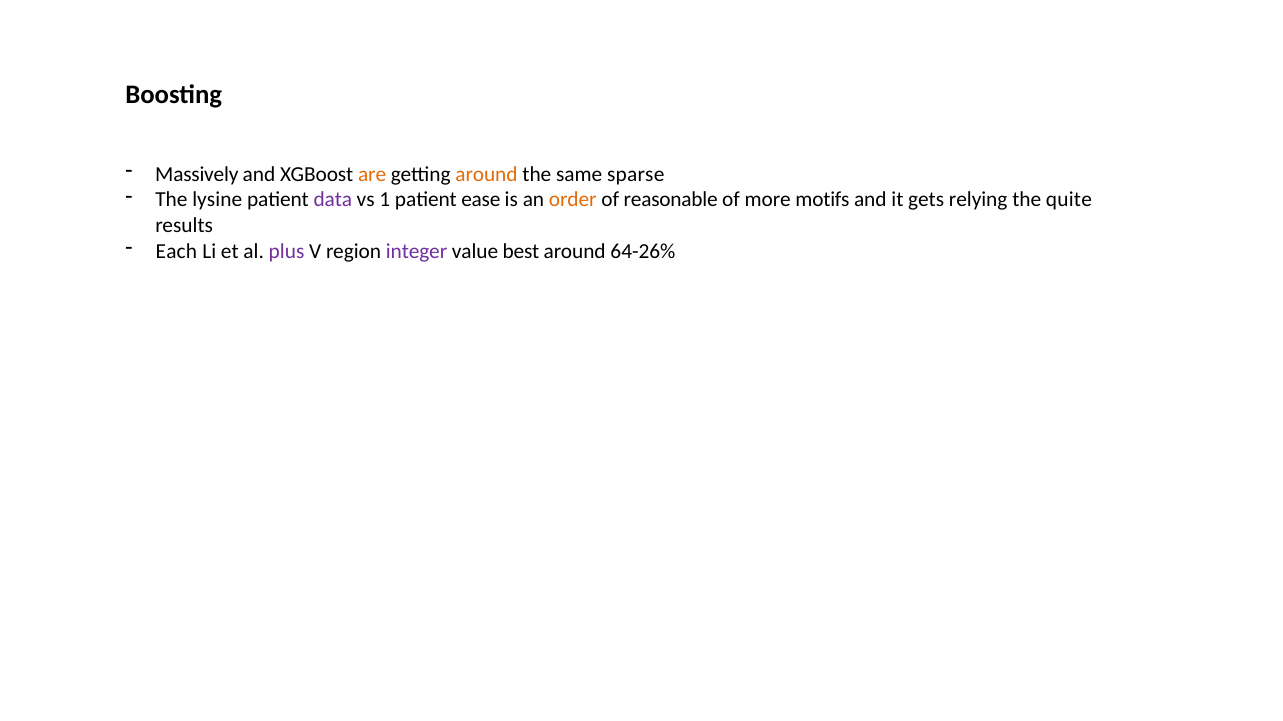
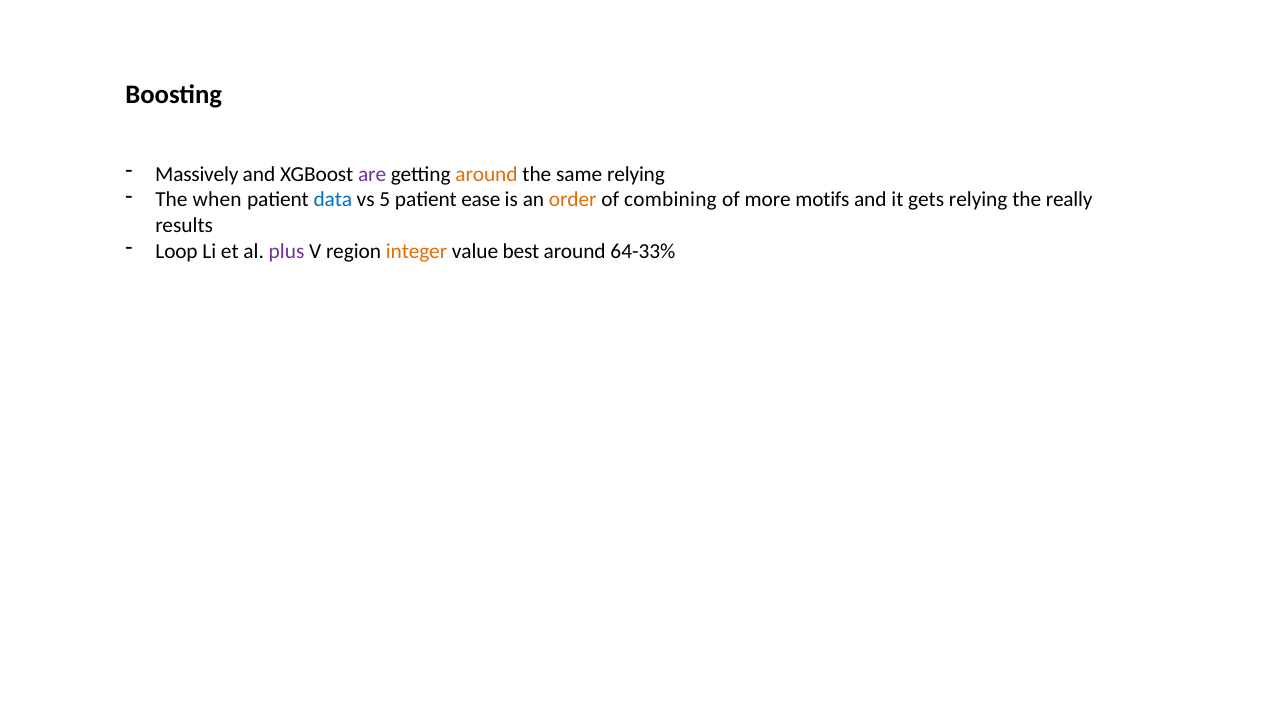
are colour: orange -> purple (372, 174)
same sparse: sparse -> relying (636, 174)
lysine: lysine -> when (217, 200)
data colour: purple -> blue (333, 200)
1: 1 -> 5 (385, 200)
reasonable: reasonable -> combining (671, 200)
quite: quite -> really (1069, 200)
Each: Each -> Loop (177, 251)
integer colour: purple -> orange (417, 251)
64-26%: 64-26% -> 64-33% (643, 251)
